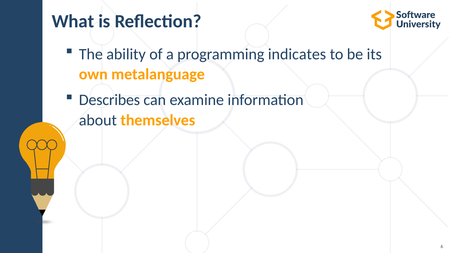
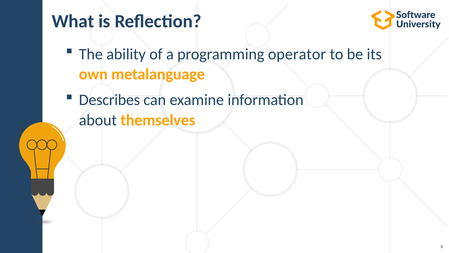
indicates: indicates -> operator (297, 54)
